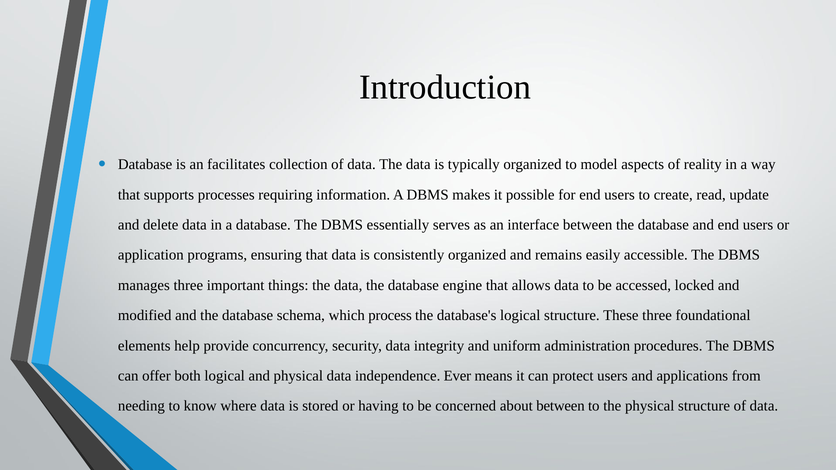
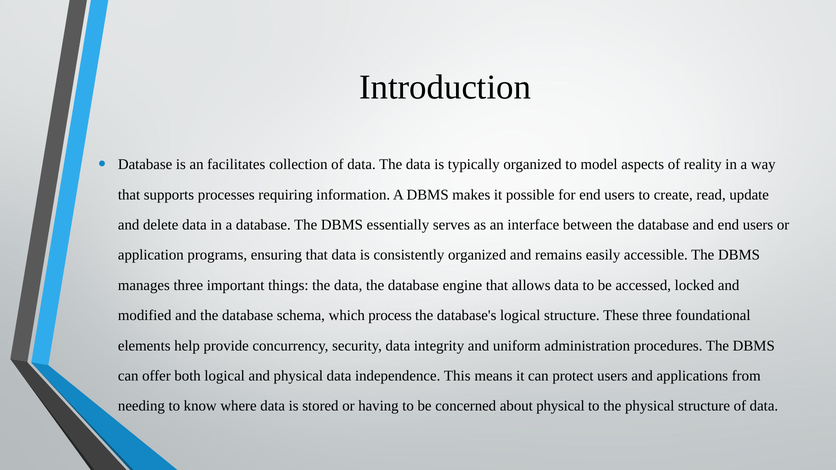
Ever: Ever -> This (457, 376)
about between: between -> physical (560, 406)
